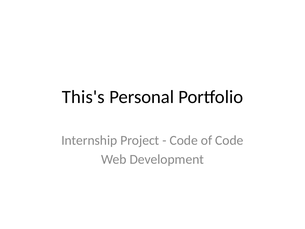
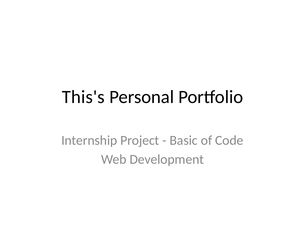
Code: Code -> Basic (184, 140)
